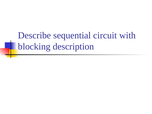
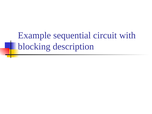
Describe: Describe -> Example (34, 35)
